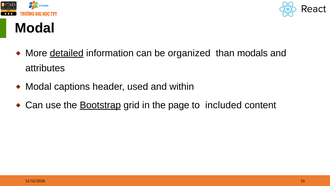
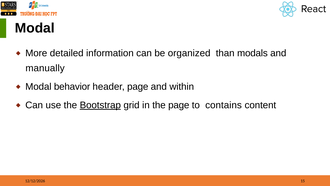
detailed underline: present -> none (67, 53)
attributes: attributes -> manually (45, 68)
captions: captions -> behavior (72, 87)
header used: used -> page (138, 87)
included: included -> contains (224, 105)
